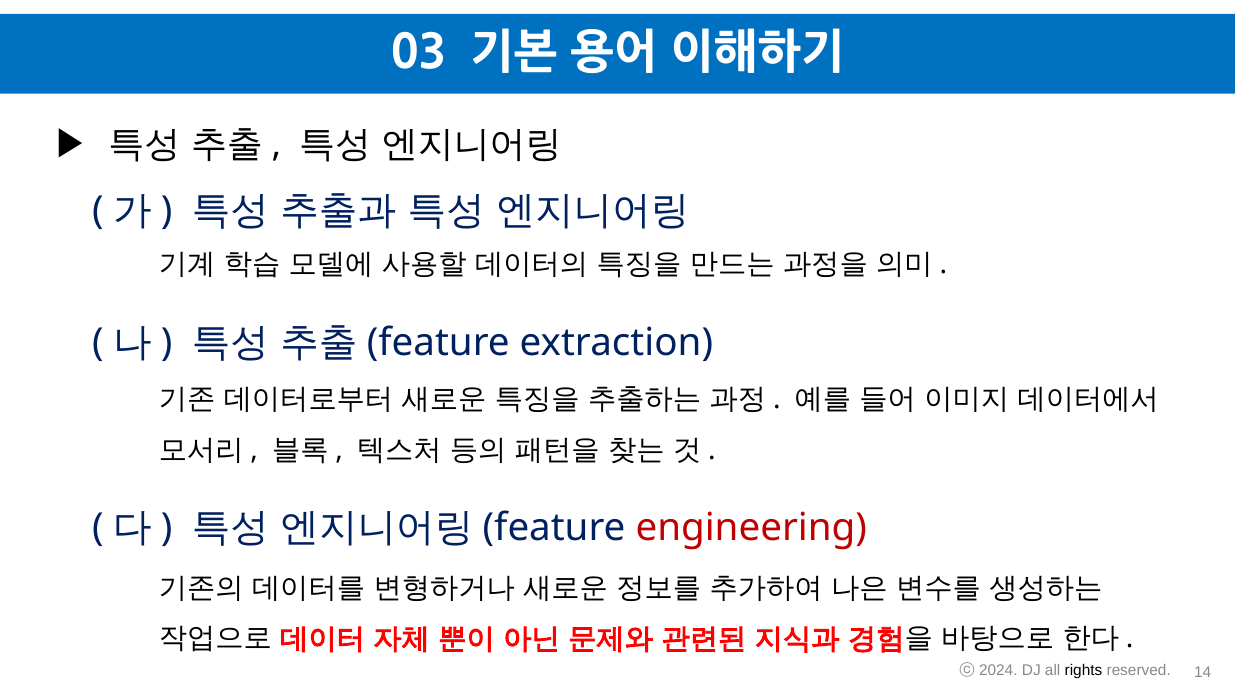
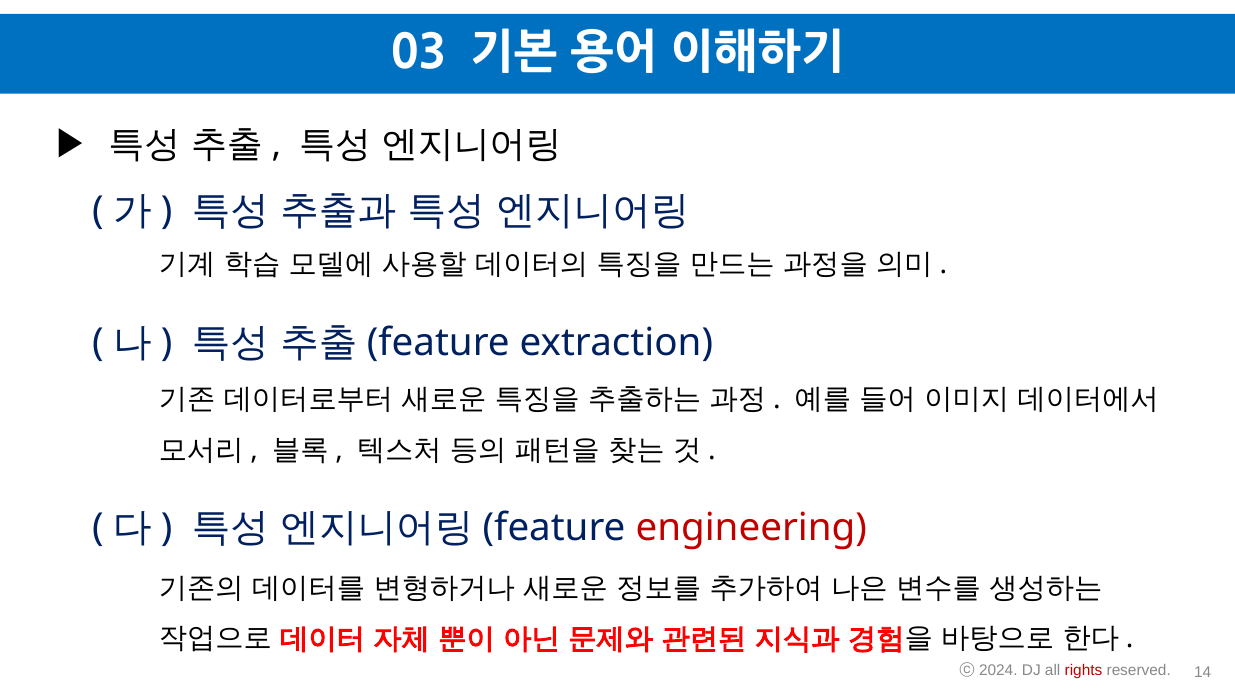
rights colour: black -> red (1084, 670)
